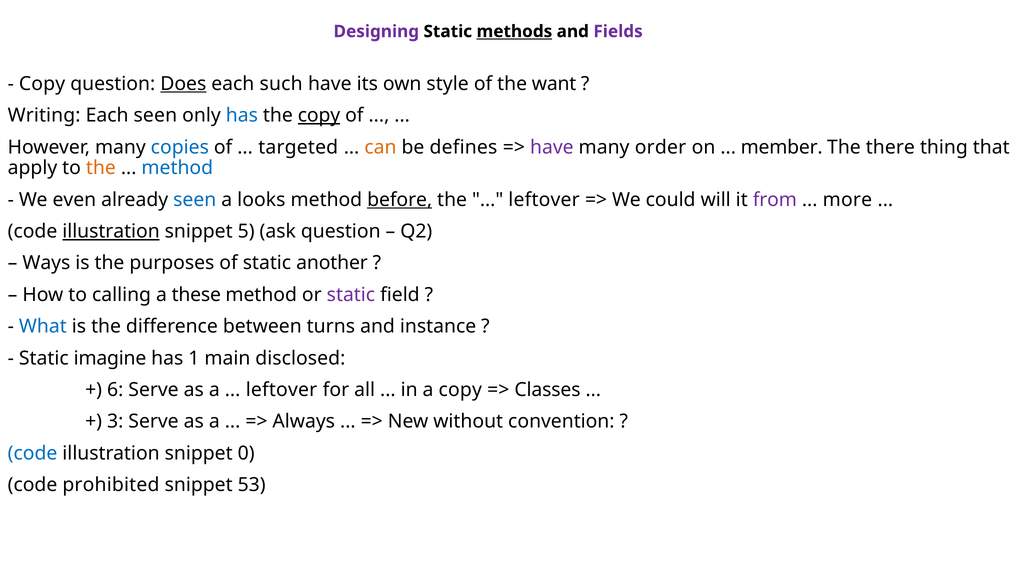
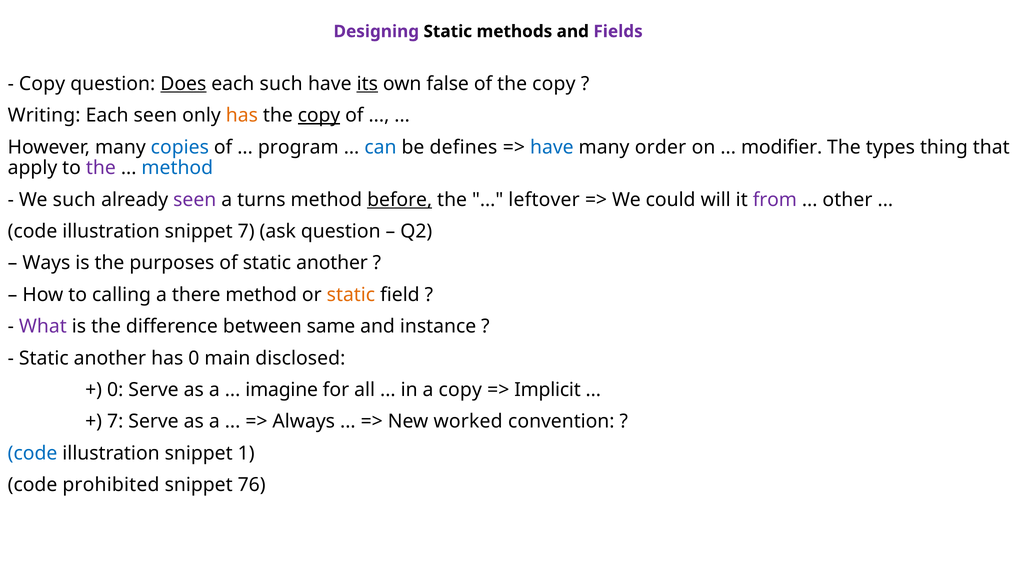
methods underline: present -> none (514, 31)
its underline: none -> present (367, 84)
style: style -> false (448, 84)
of the want: want -> copy (554, 84)
has colour: blue -> orange (242, 115)
targeted: targeted -> program (298, 147)
can colour: orange -> blue (380, 147)
have colour: purple -> blue (552, 147)
member: member -> modifier (782, 147)
there: there -> types (890, 147)
the colour: orange -> purple (101, 168)
We even: even -> such (74, 200)
seen colour: blue -> purple (195, 200)
looks: looks -> turns (261, 200)
more: more -> other (847, 200)
illustration underline: present -> none (111, 231)
snippet 5: 5 -> 7 (246, 231)
these: these -> there (196, 295)
static colour: purple -> orange (351, 295)
What colour: blue -> purple (43, 327)
turns: turns -> same (331, 327)
imagine: imagine -> another (110, 358)
has 1: 1 -> 0 (194, 358)
6: 6 -> 0 (115, 390)
leftover: leftover -> imagine (282, 390)
Classes: Classes -> Implicit (548, 390)
3: 3 -> 7 (115, 422)
without: without -> worked (468, 422)
0: 0 -> 1 (246, 453)
53: 53 -> 76 (252, 485)
